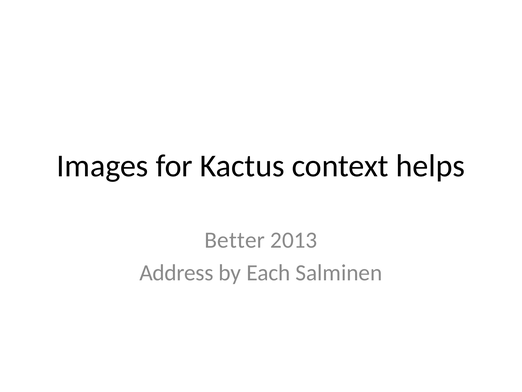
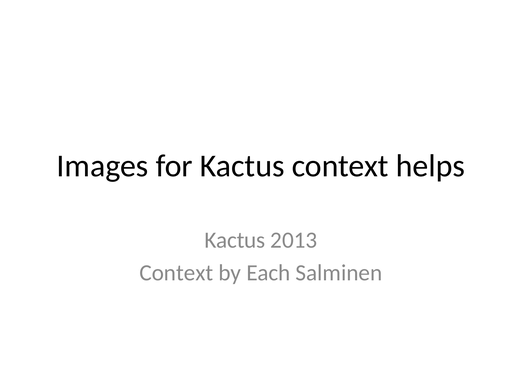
Better: Better -> Kactus (235, 240)
Address: Address -> Context (176, 272)
